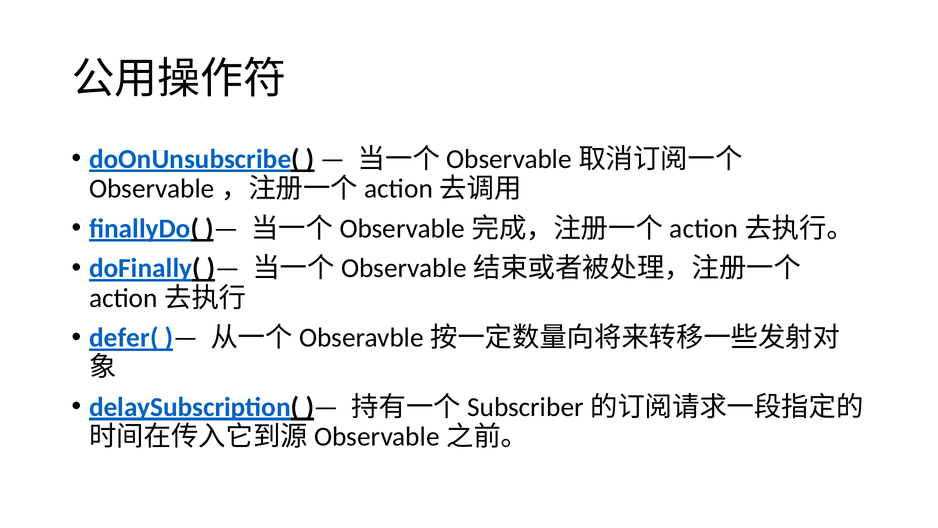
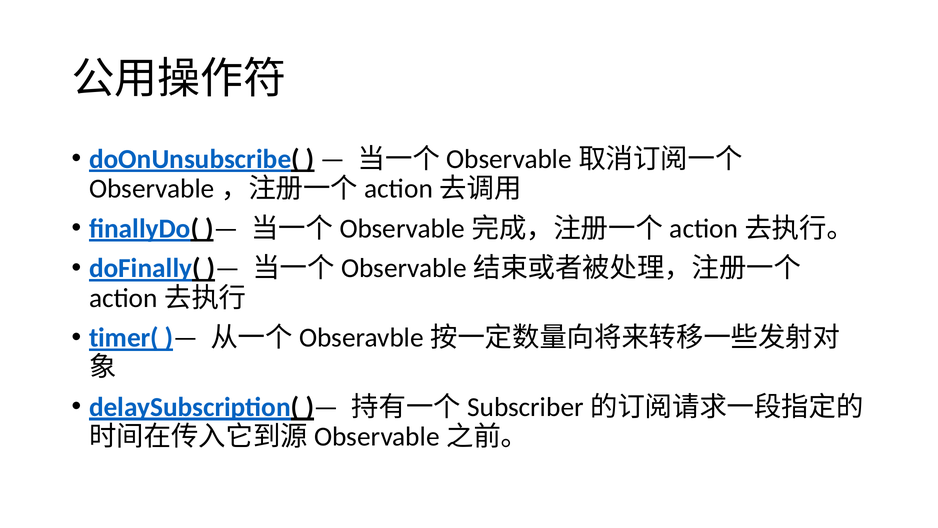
defer(: defer( -> timer( (124, 338)
